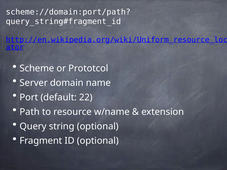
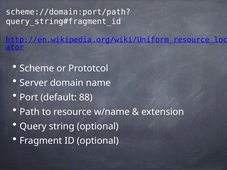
22: 22 -> 88 (86, 97)
